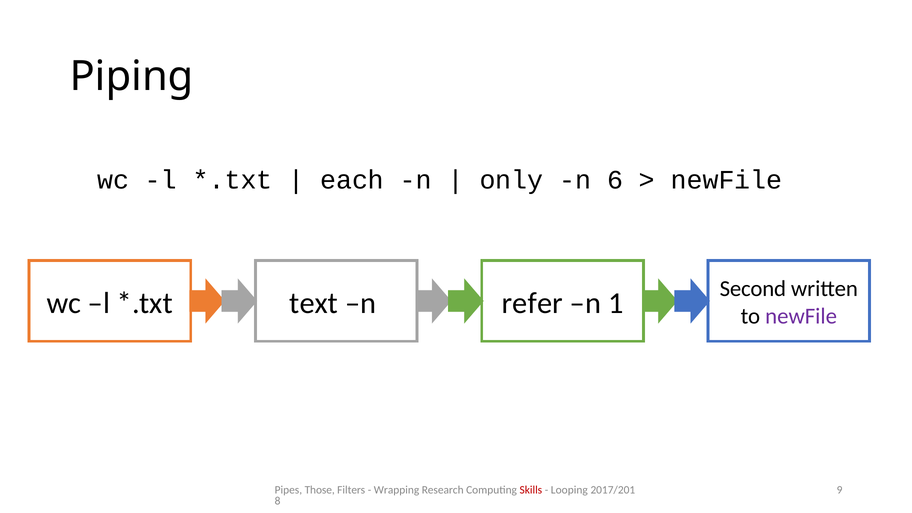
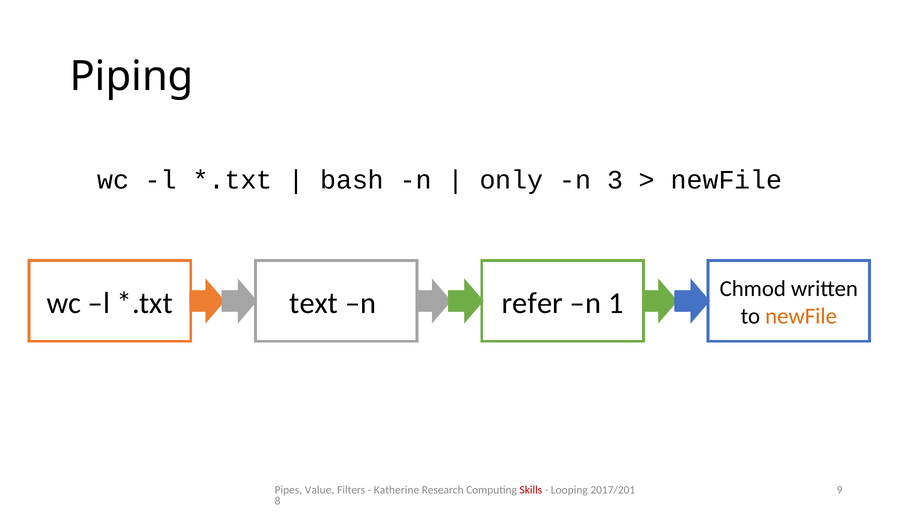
each: each -> bash (352, 180)
6: 6 -> 3 (615, 180)
Second: Second -> Chmod (753, 289)
newFile colour: purple -> orange (801, 316)
Those: Those -> Value (320, 490)
Wrapping: Wrapping -> Katherine (396, 490)
